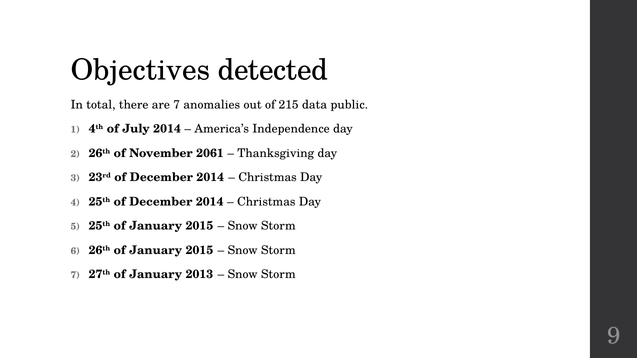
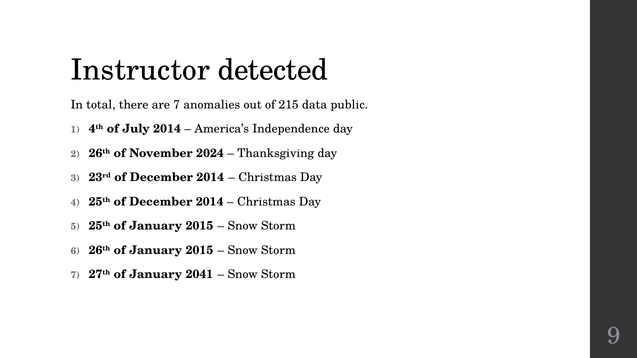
Objectives: Objectives -> Instructor (140, 70)
2061: 2061 -> 2024 (210, 153)
2013: 2013 -> 2041 (199, 275)
